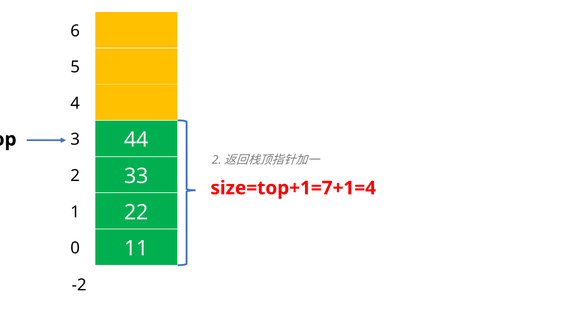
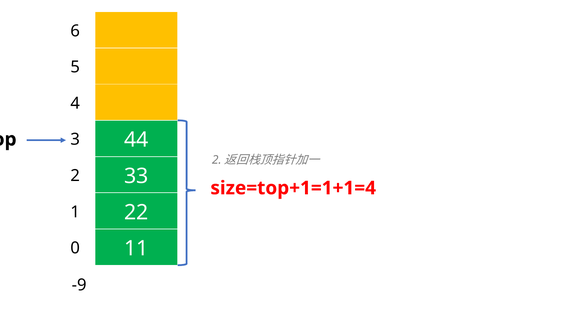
size=top+1=7+1=4: size=top+1=7+1=4 -> size=top+1=1+1=4 (293, 188)
-2: -2 -> -9 (79, 285)
